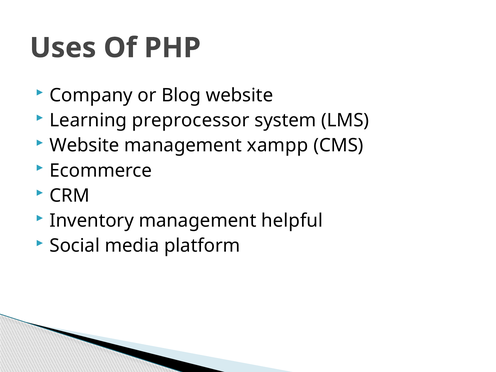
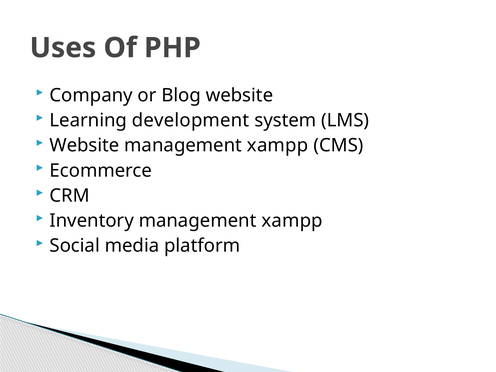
preprocessor: preprocessor -> development (191, 120)
Inventory management helpful: helpful -> xampp (292, 221)
